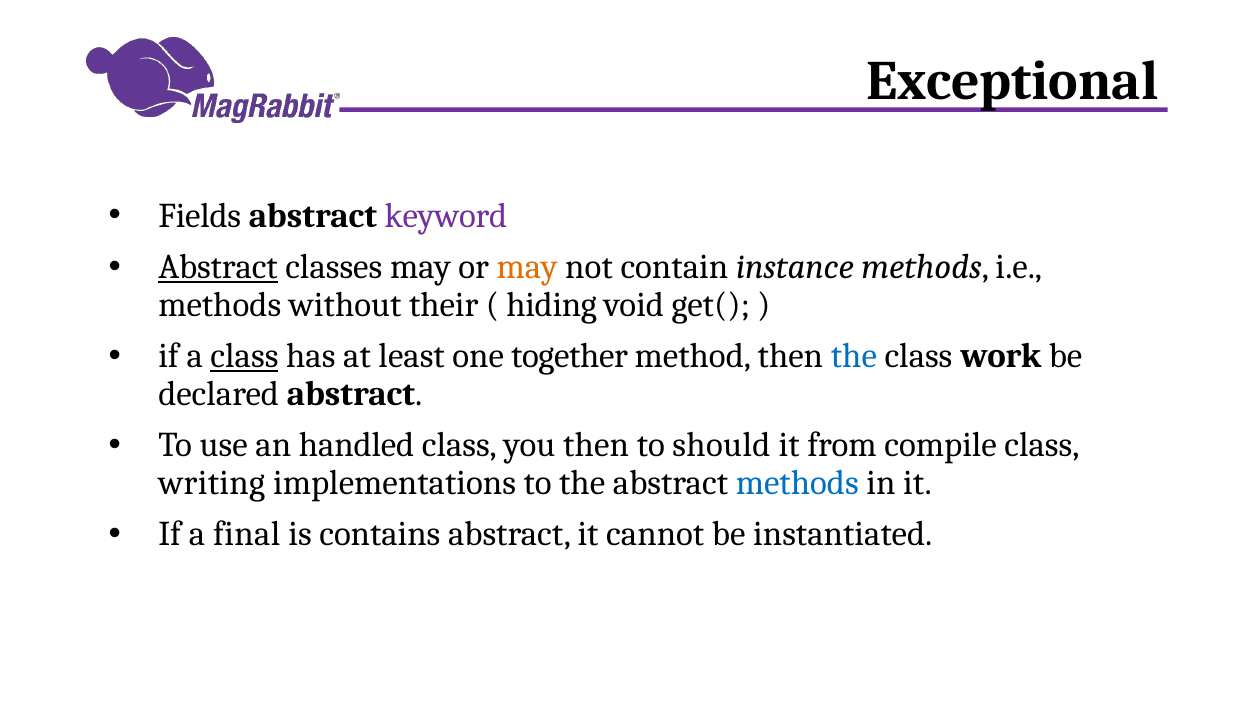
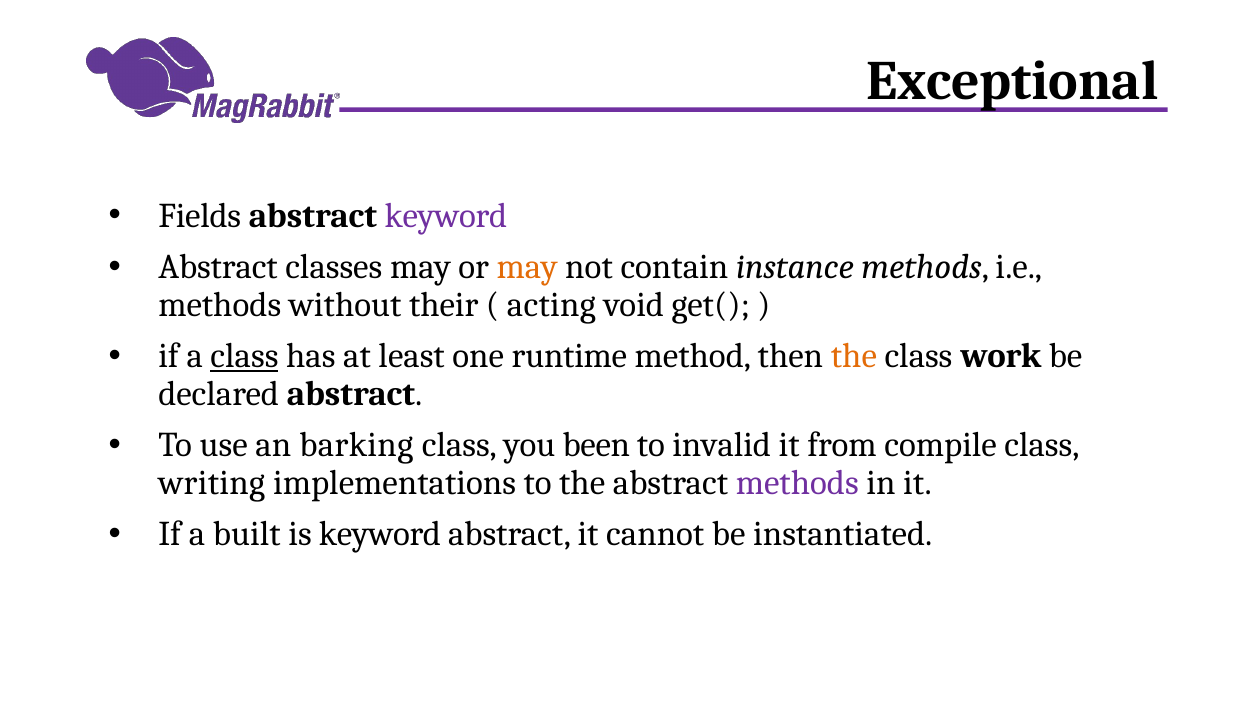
Abstract underline: present -> none (218, 267)
hiding: hiding -> acting (551, 305)
together: together -> runtime (569, 356)
the colour: blue -> orange (854, 356)
handled: handled -> barking (356, 446)
you then: then -> been (596, 446)
should: should -> invalid (722, 446)
methods colour: blue -> purple (797, 483)
final: final -> built (247, 535)
is contains: contains -> keyword (380, 535)
